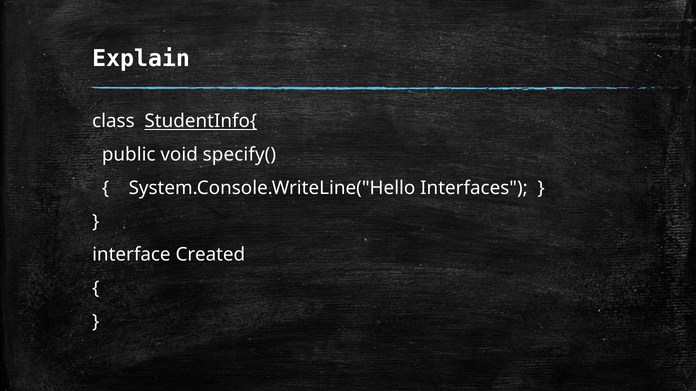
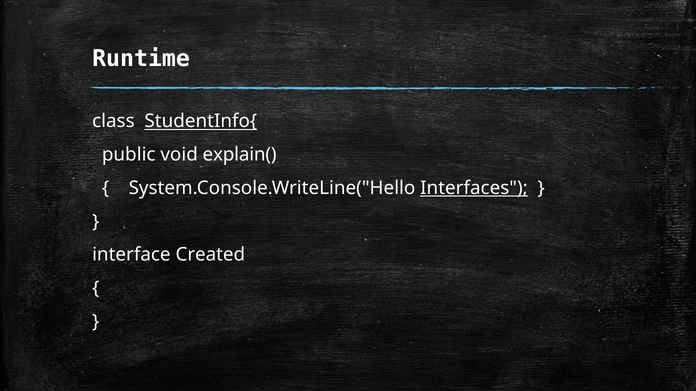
Explain: Explain -> Runtime (141, 59)
specify(: specify( -> explain( (240, 155)
Interfaces underline: none -> present (474, 188)
